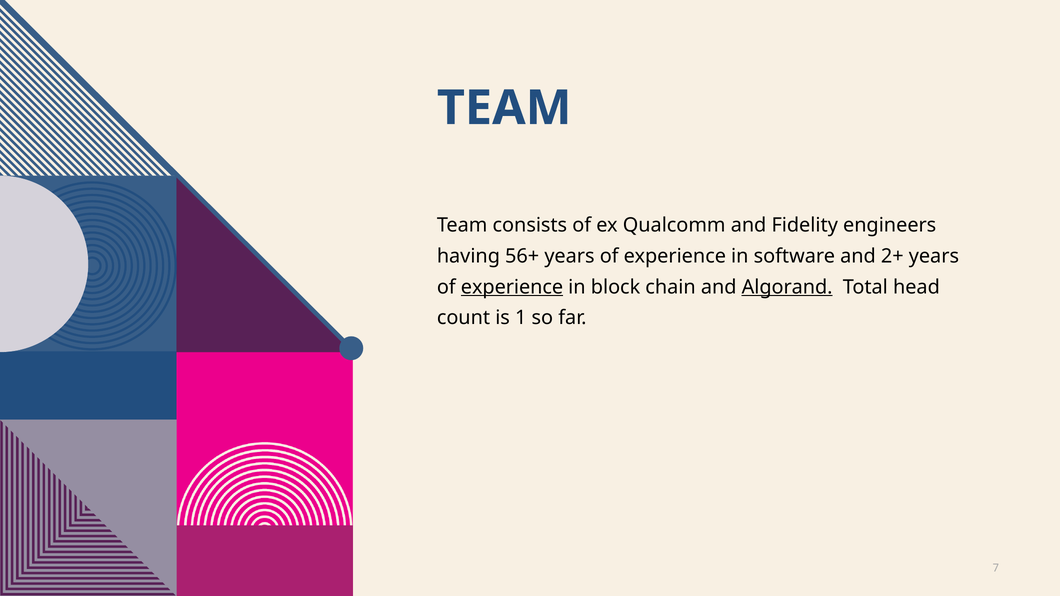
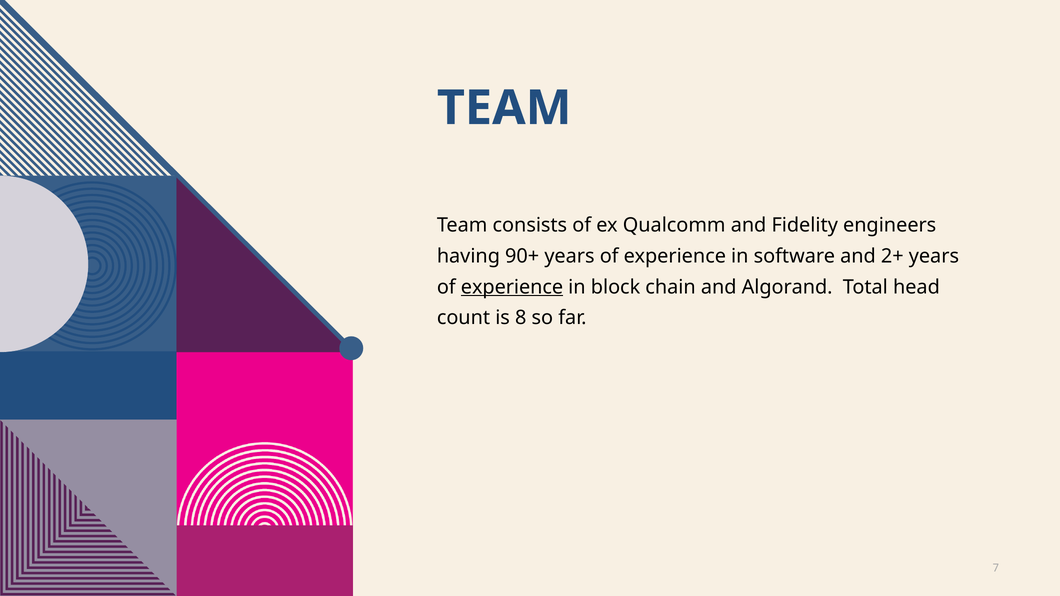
56+: 56+ -> 90+ (522, 256)
Algorand underline: present -> none (787, 287)
1: 1 -> 8 (521, 318)
